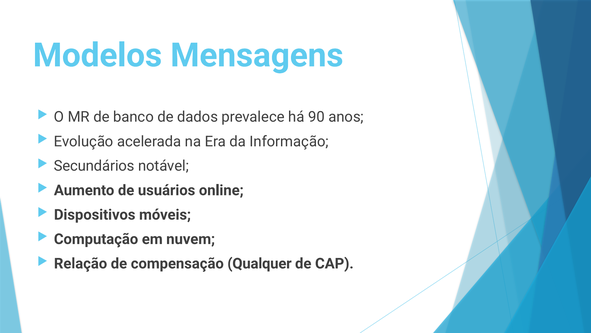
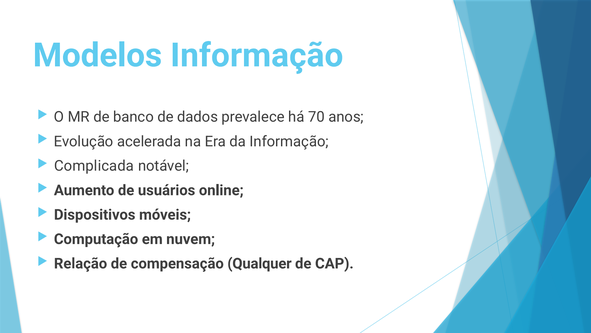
Modelos Mensagens: Mensagens -> Informação (257, 55)
90: 90 -> 70 (316, 117)
Secundários: Secundários -> Complicada (94, 166)
